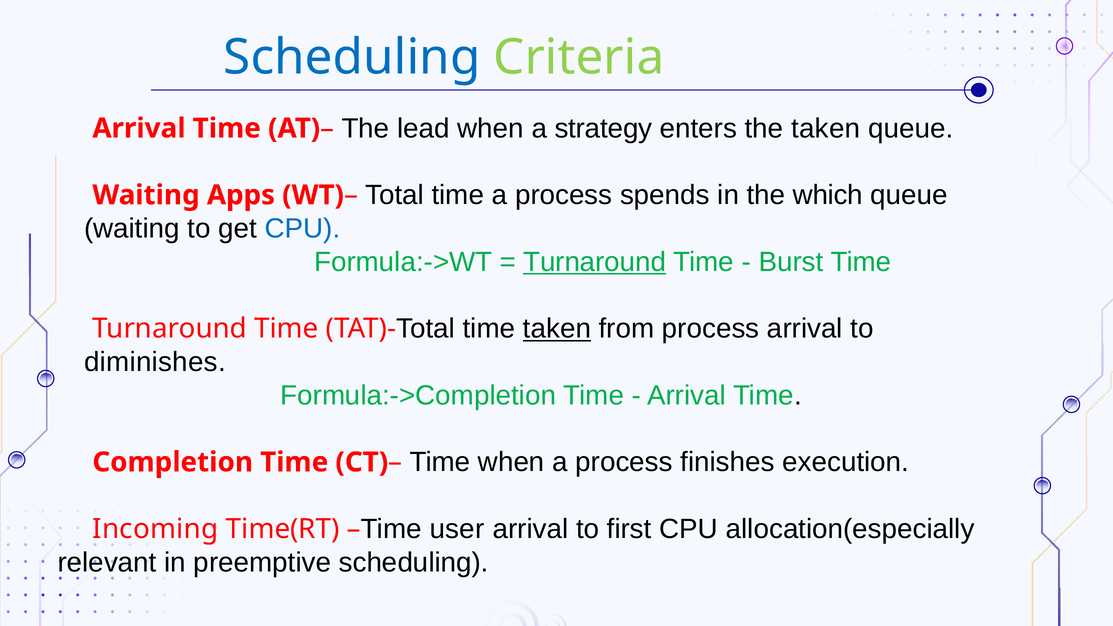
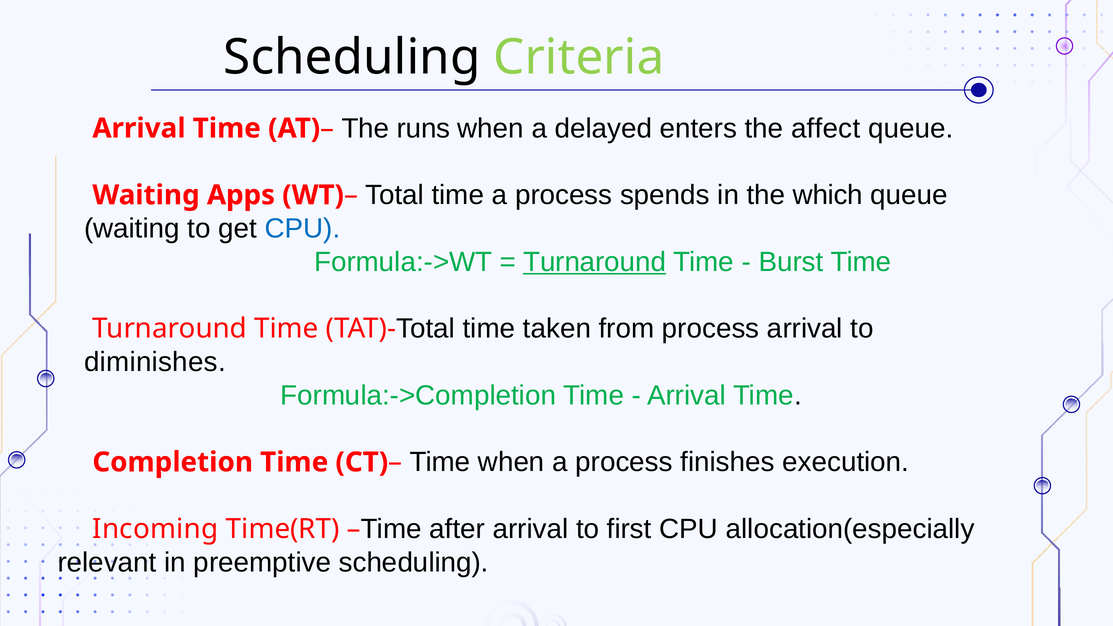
Scheduling colour: blue -> black (352, 57)
lead: lead -> runs (424, 128)
strategy: strategy -> delayed (603, 128)
the taken: taken -> affect (826, 128)
taken underline: present -> none (557, 329)
user: user -> after (457, 529)
